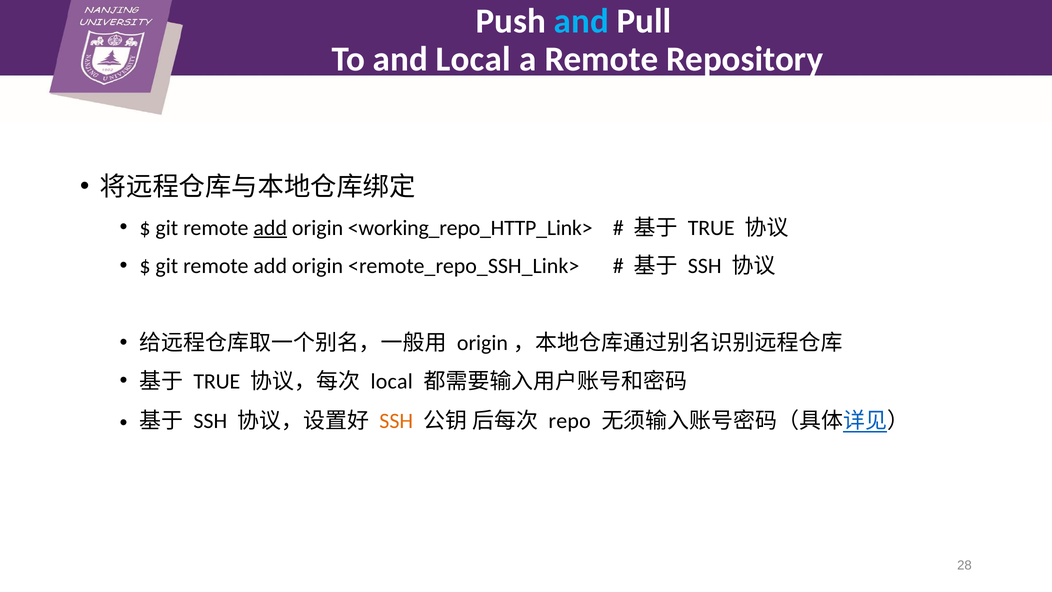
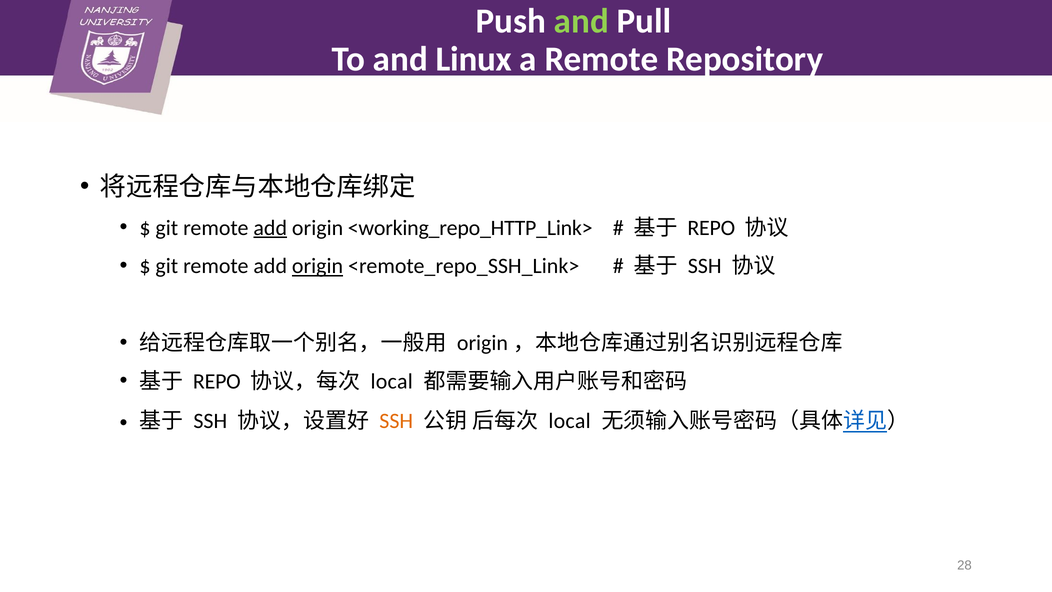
and colour: light blue -> light green (581, 21)
and Local: Local -> Linux (474, 59)
TRUE: TRUE -> REPO (711, 228)
origin underline: none -> present (318, 266)
TRUE: TRUE -> REPO (217, 381)
repo: repo -> local (570, 421)
